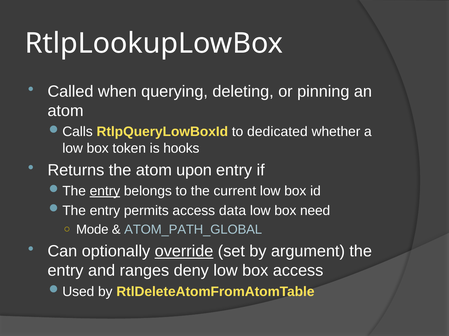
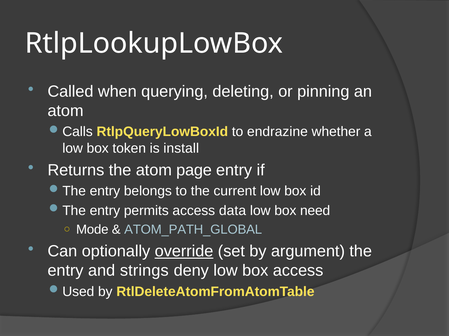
dedicated: dedicated -> endrazine (277, 132)
hooks: hooks -> install (181, 149)
upon: upon -> page (194, 170)
entry underline: present -> none (105, 191)
ranges: ranges -> strings (144, 271)
